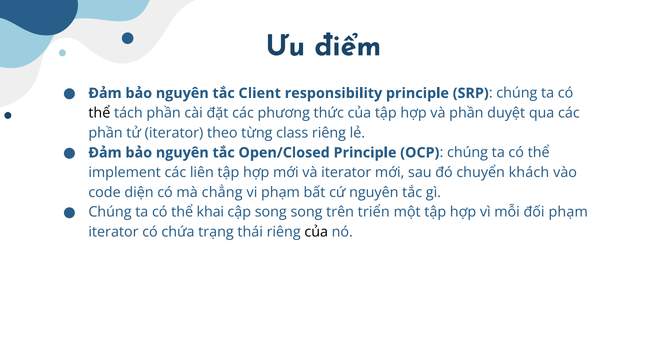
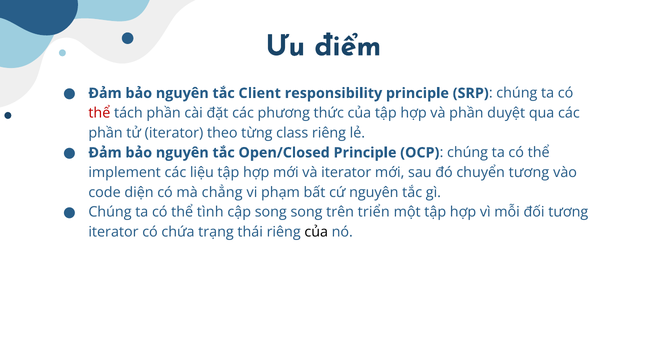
thể colour: black -> red (99, 113)
liên: liên -> liệu (202, 172)
chuyển khách: khách -> tương (529, 172)
khai: khai -> tình (210, 212)
đối phạm: phạm -> tương (568, 212)
